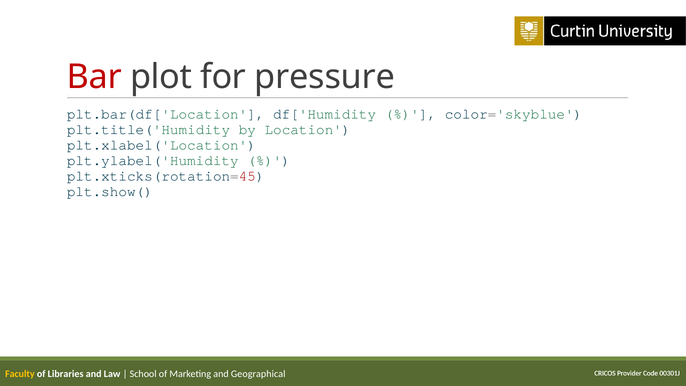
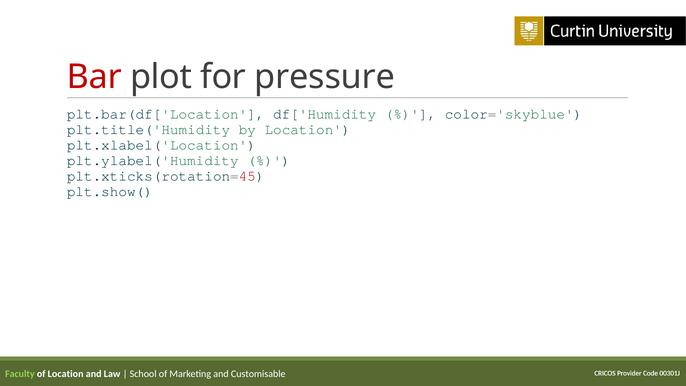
Faculty colour: yellow -> light green (20, 374)
of Libraries: Libraries -> Location (66, 374)
Geographical: Geographical -> Customisable (258, 374)
